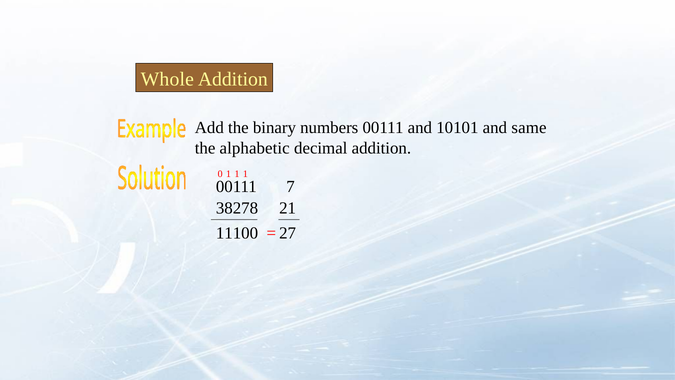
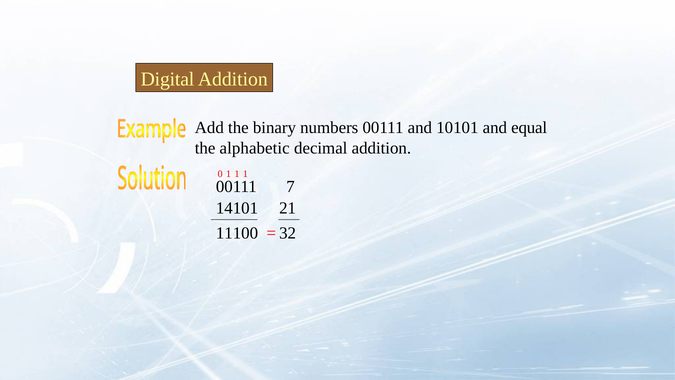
Whole: Whole -> Digital (167, 79)
same: same -> equal (529, 128)
38278: 38278 -> 14101 (237, 208)
27: 27 -> 32 (288, 233)
